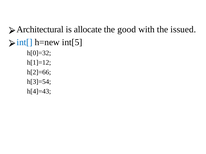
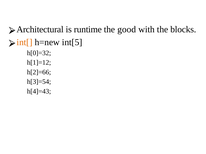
allocate: allocate -> runtime (88, 29)
issued: issued -> blocks (183, 29)
int[ colour: blue -> orange (25, 42)
